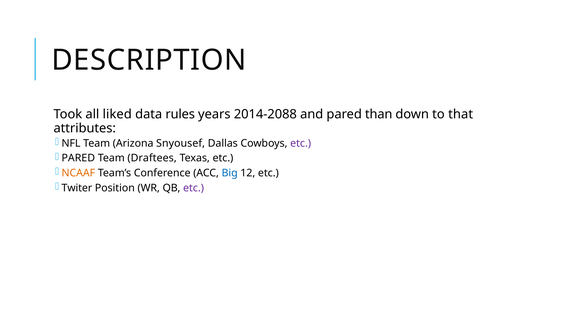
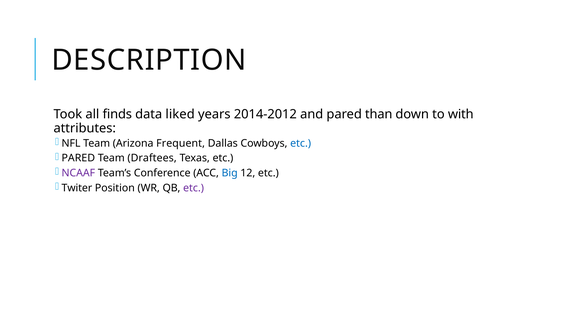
liked: liked -> finds (117, 114)
rules: rules -> liked (180, 114)
2014-2088: 2014-2088 -> 2014-2012 (265, 114)
that: that -> with (461, 114)
Snyousef: Snyousef -> Frequent (181, 143)
etc colour: purple -> blue (301, 143)
NCAAF colour: orange -> purple (78, 173)
